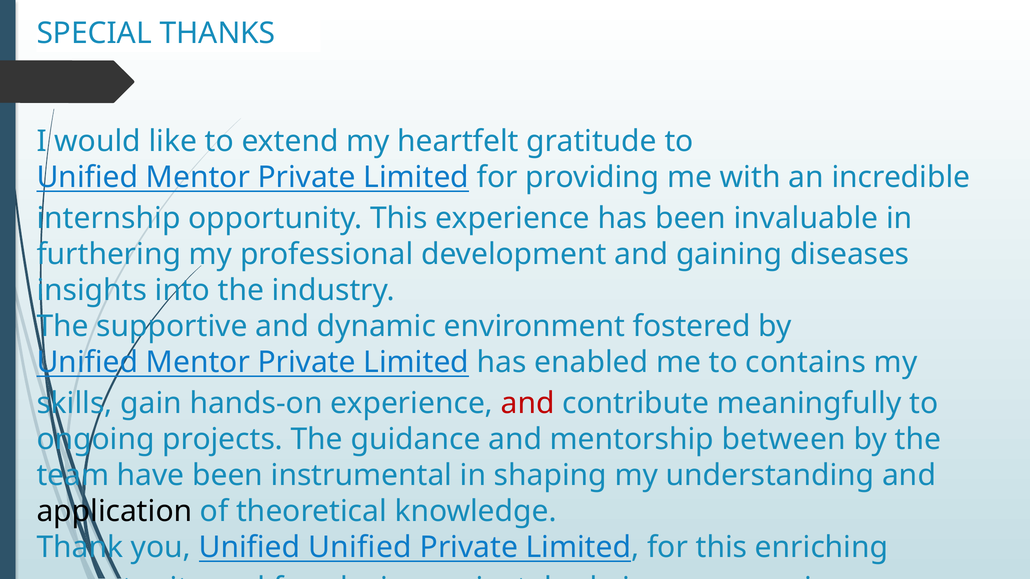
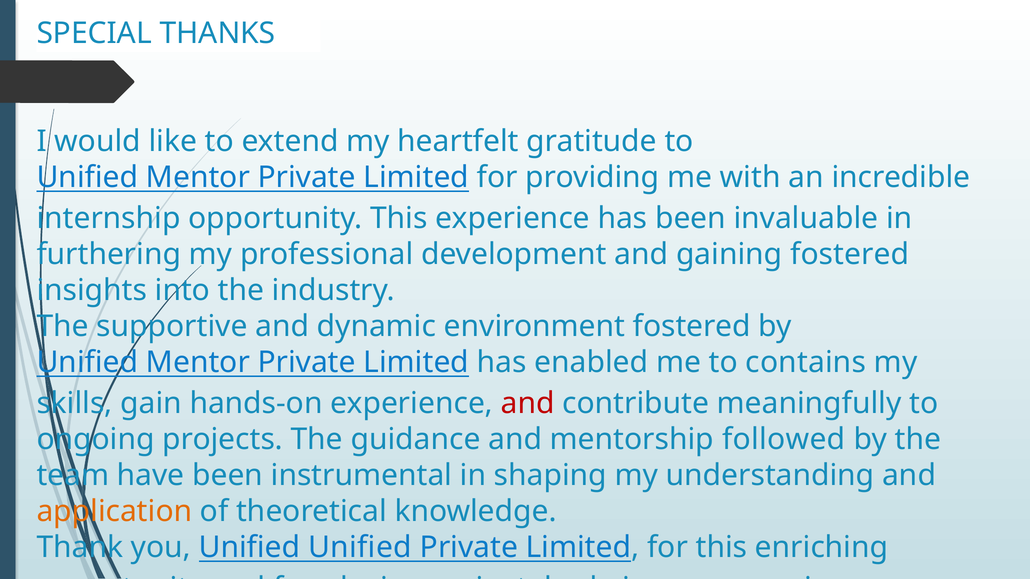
gaining diseases: diseases -> fostered (850, 254)
between: between -> followed (784, 439)
application colour: black -> orange (114, 512)
